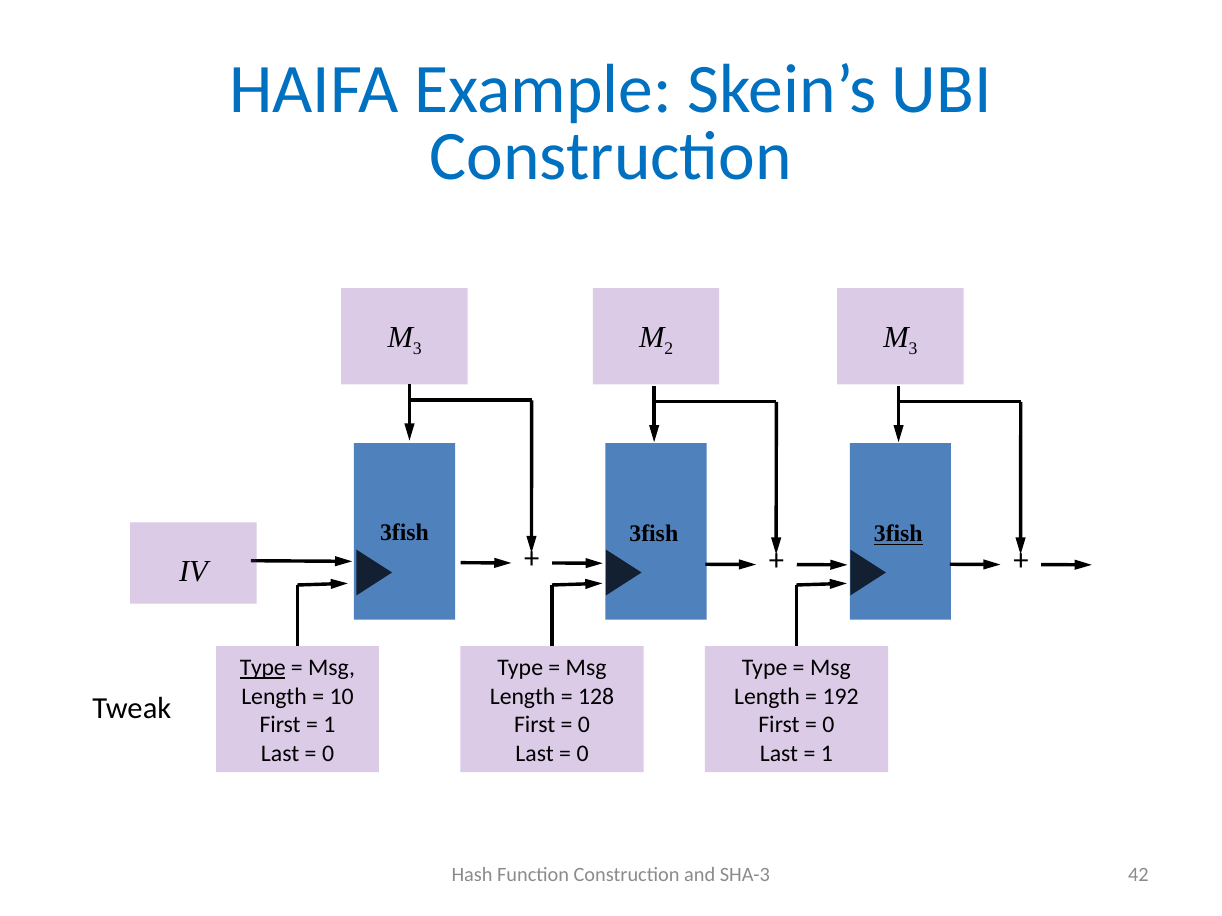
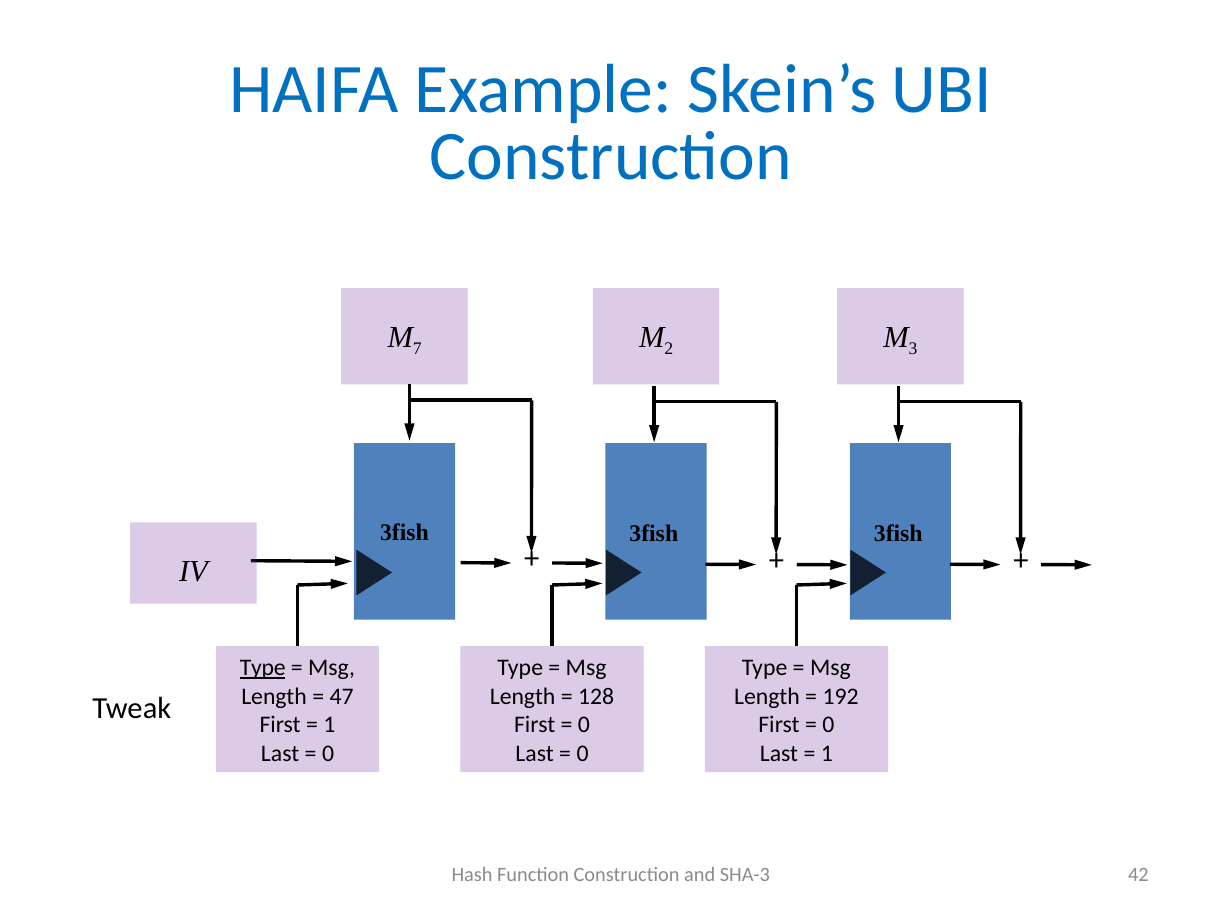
3: 3 -> 7 (417, 349)
3fish underline: present -> none (898, 534)
10: 10 -> 47 (342, 697)
